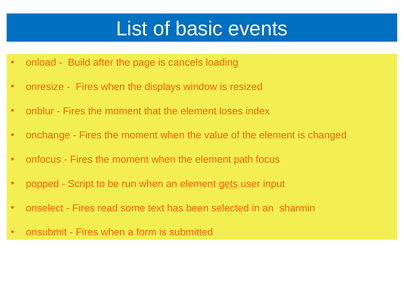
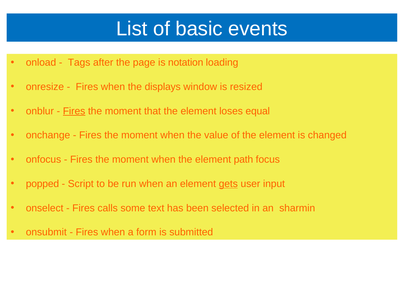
Build: Build -> Tags (79, 63)
cancels: cancels -> notation (186, 63)
Fires underline: none -> present (74, 111)
index: index -> equal (258, 111)
read: read -> calls (108, 208)
